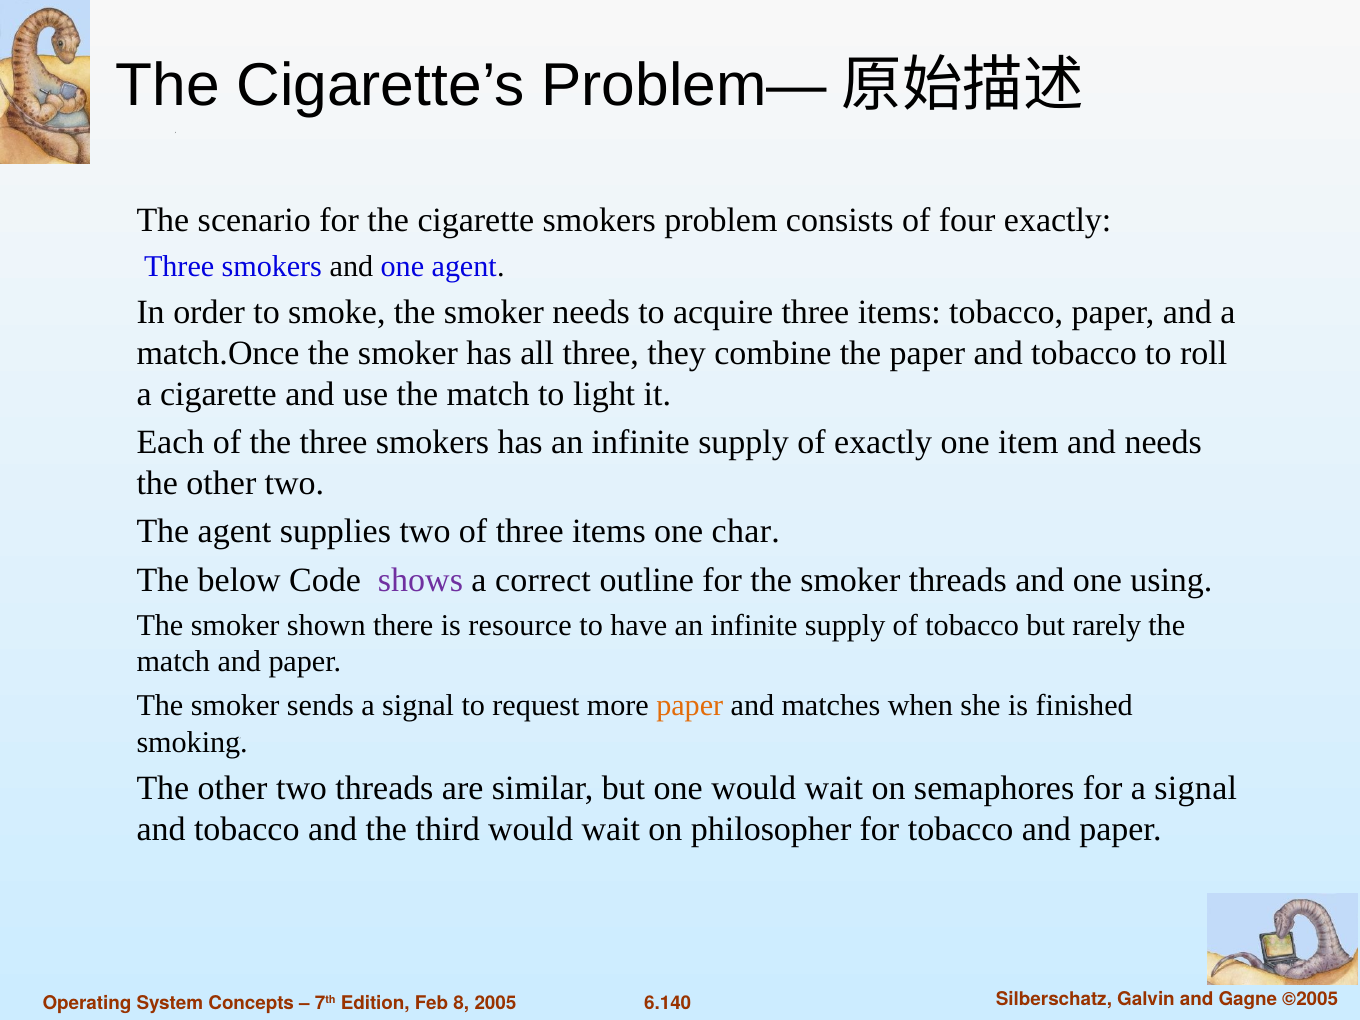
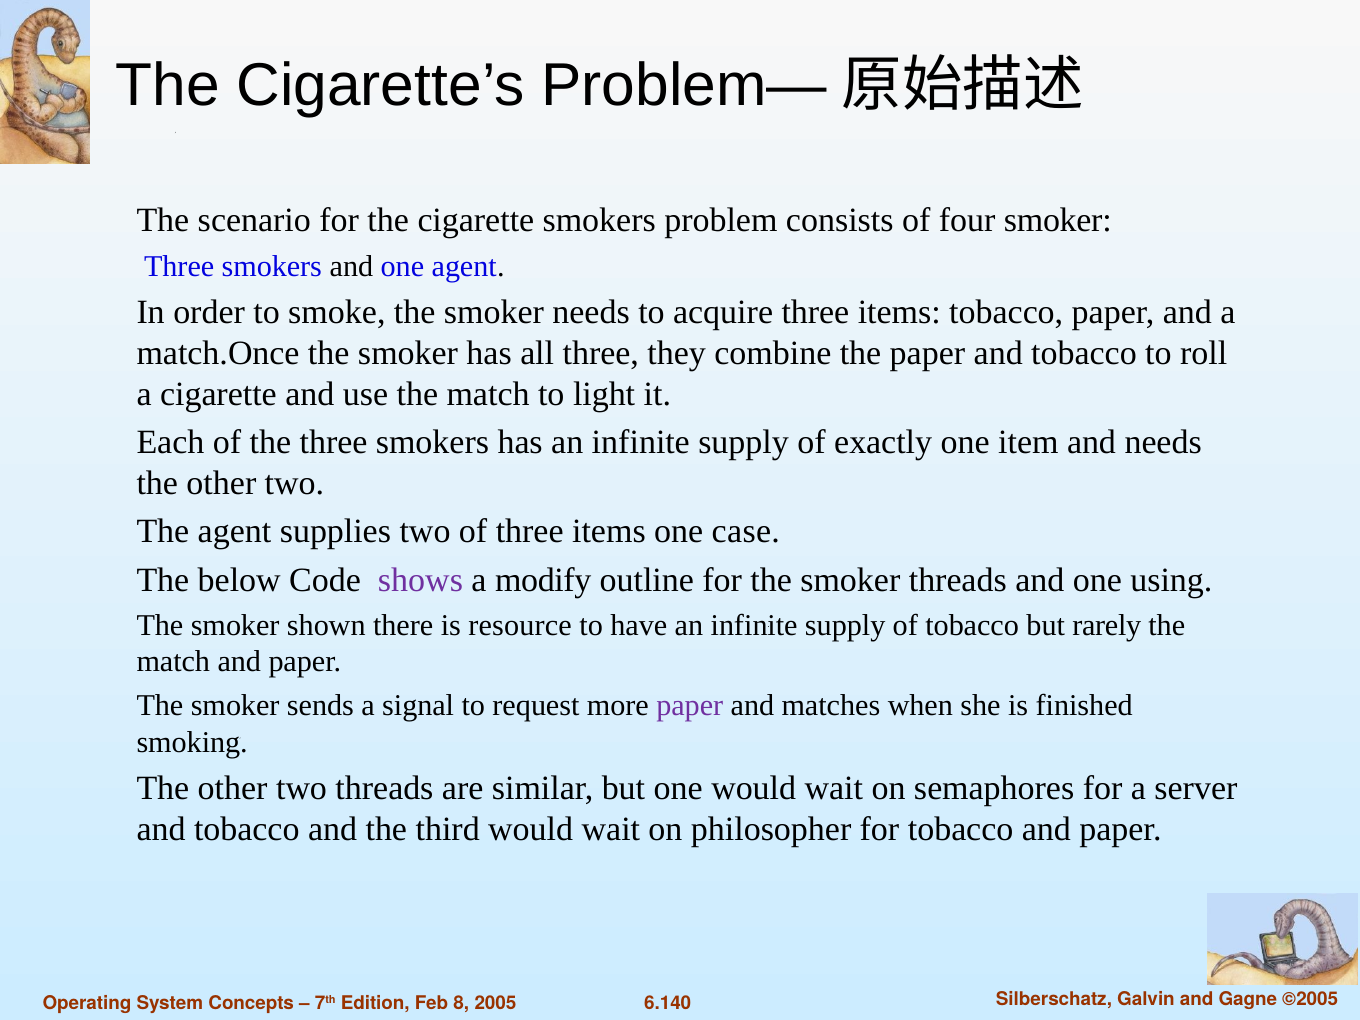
four exactly: exactly -> smoker (1058, 220)
char: char -> case (746, 532)
correct: correct -> modify (543, 580)
paper colour: orange -> purple (690, 706)
for a signal: signal -> server (1196, 788)
